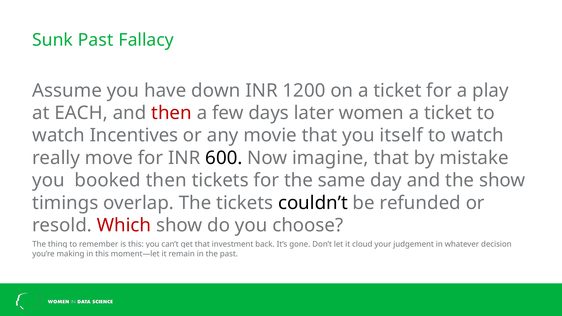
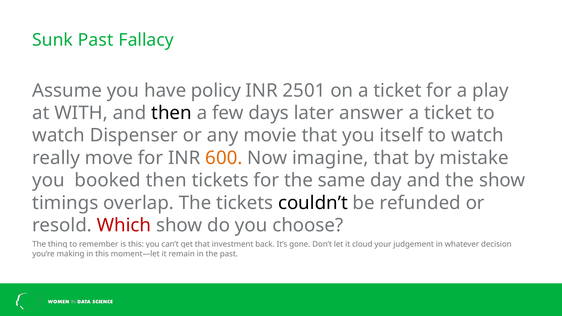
down: down -> policy (216, 91)
1200: 1200 -> 2501 (304, 91)
EACH: EACH -> WITH (81, 113)
then colour: red -> black (172, 113)
women: women -> answer (371, 113)
Incentives: Incentives -> Dispenser (134, 136)
600 colour: black -> orange (224, 158)
